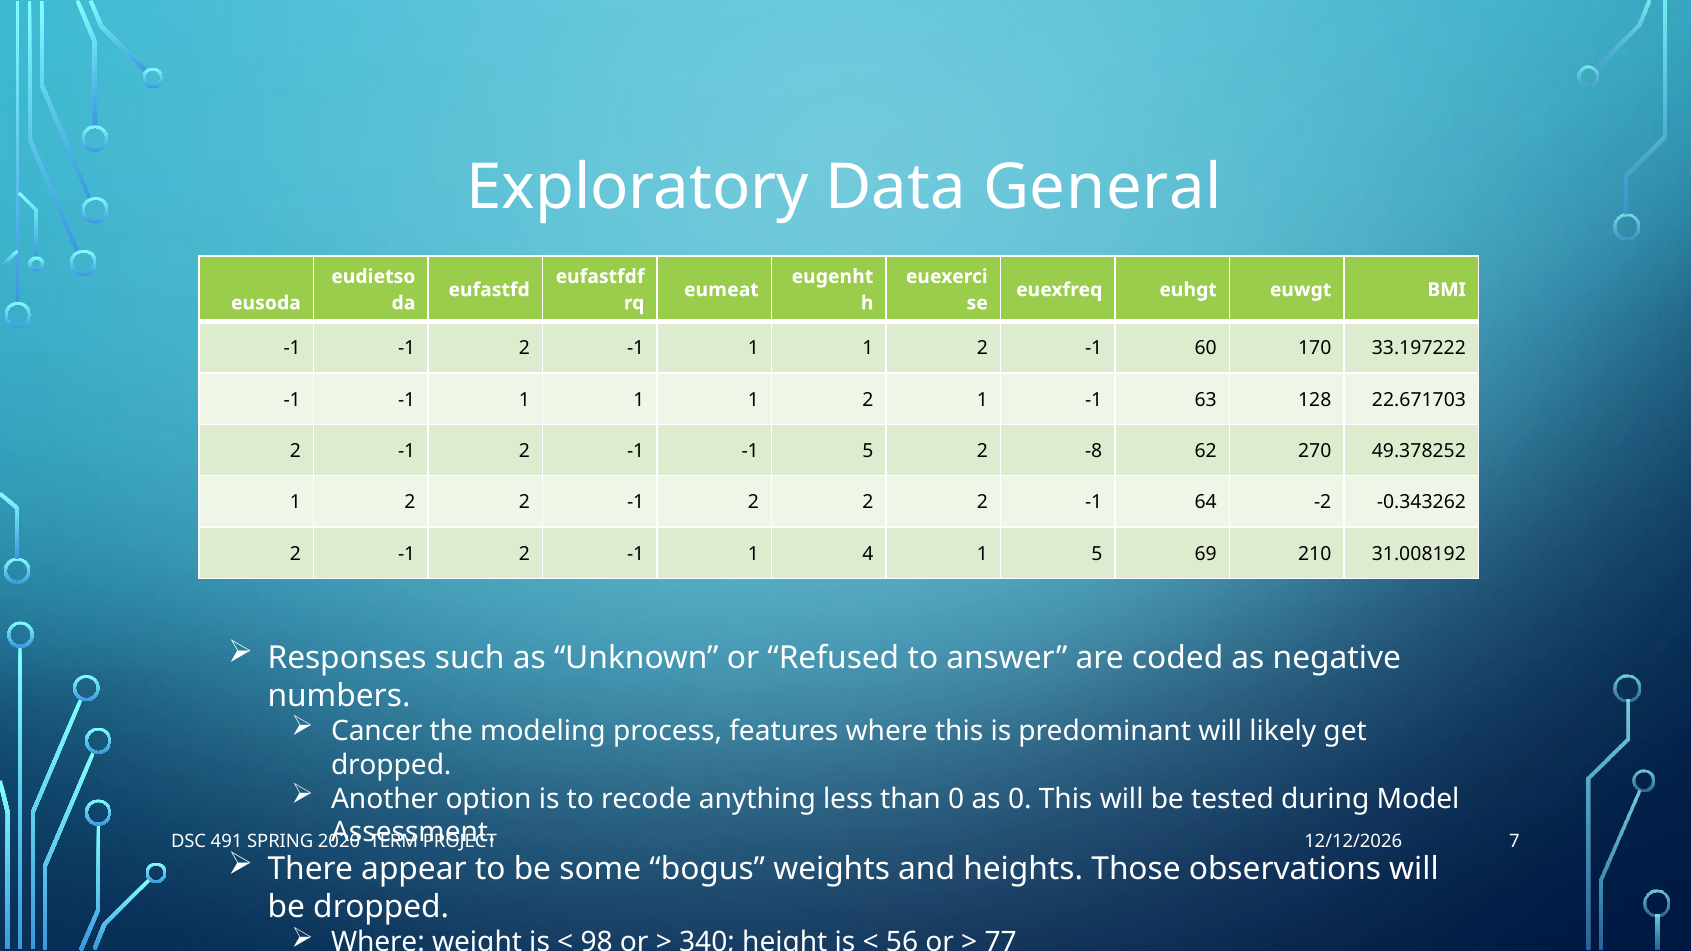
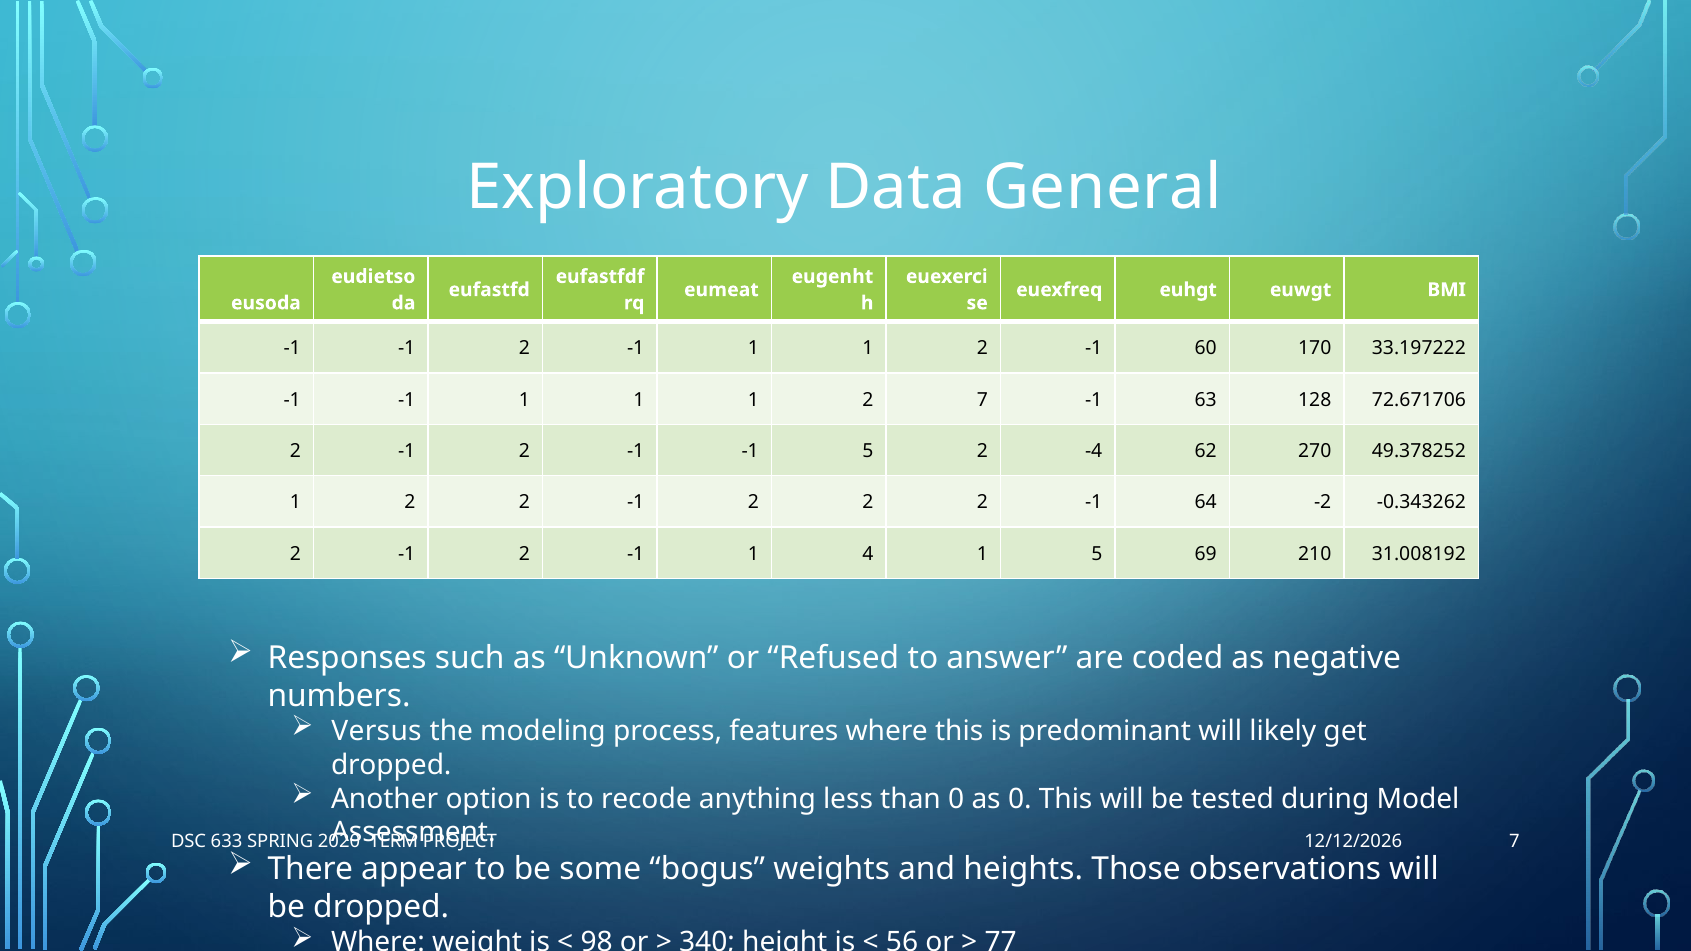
2 1: 1 -> 7 (982, 400)
22.671703: 22.671703 -> 72.671706 (1419, 400)
-8: -8 -> -4 (1094, 451)
Cancer: Cancer -> Versus (377, 731)
491: 491 -> 633 (227, 841)
